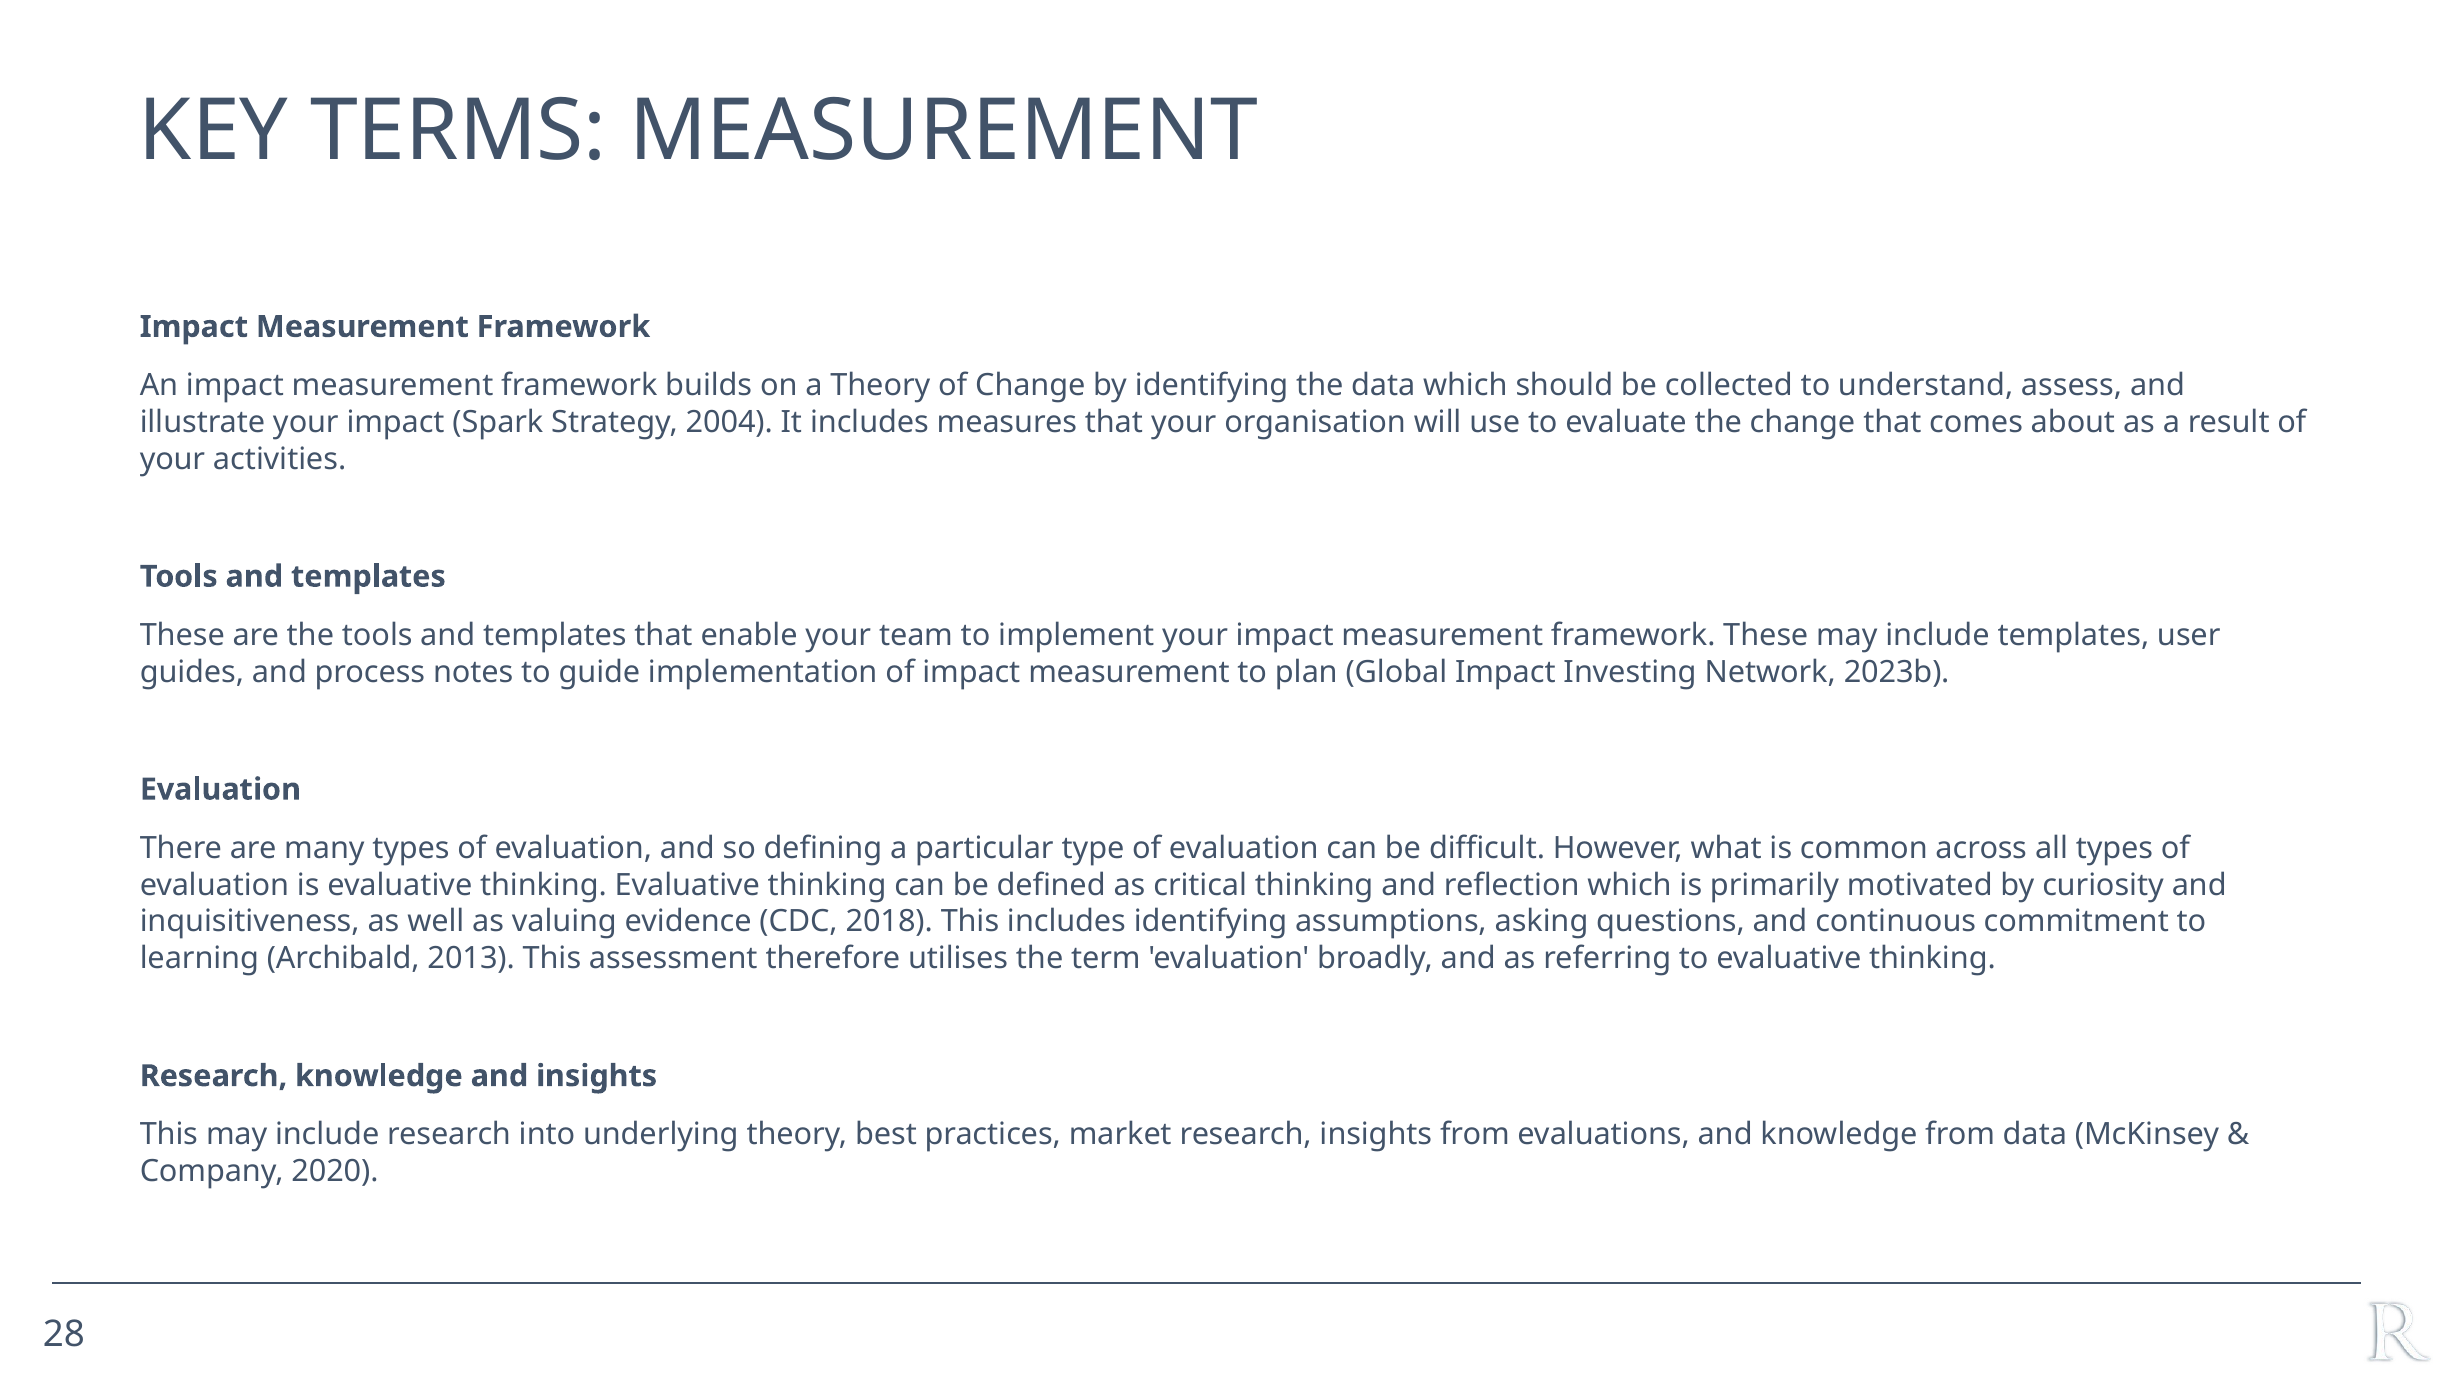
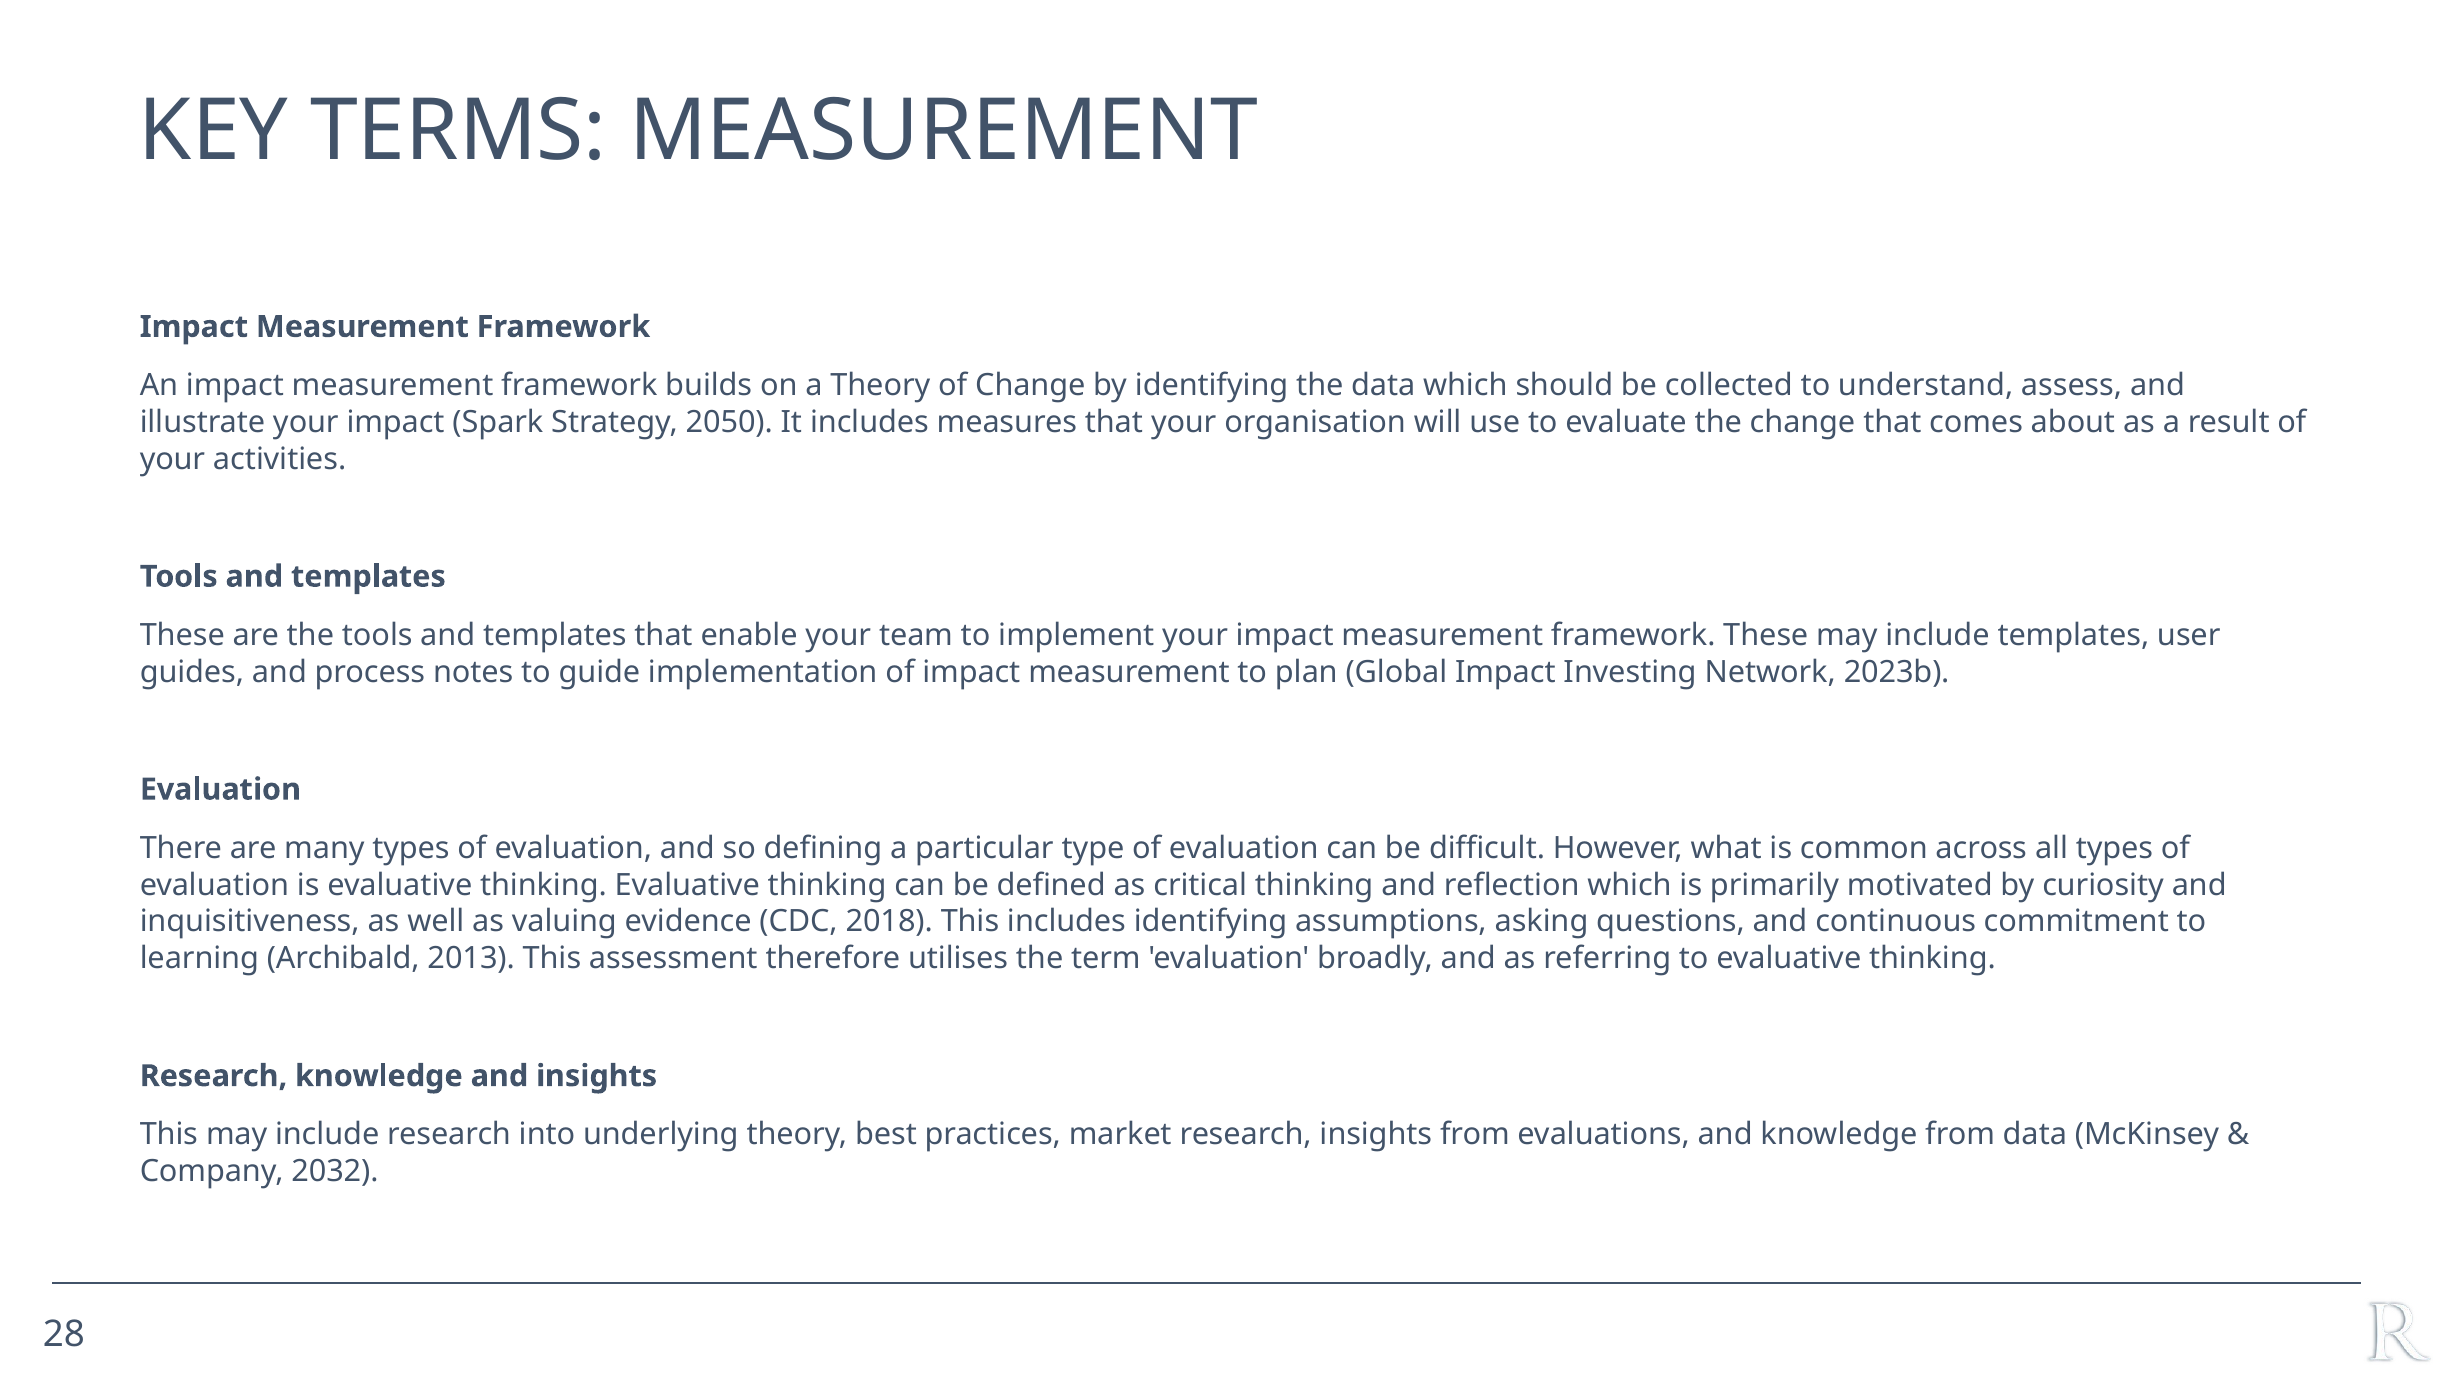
2004: 2004 -> 2050 (729, 422)
2020: 2020 -> 2032 (335, 1171)
